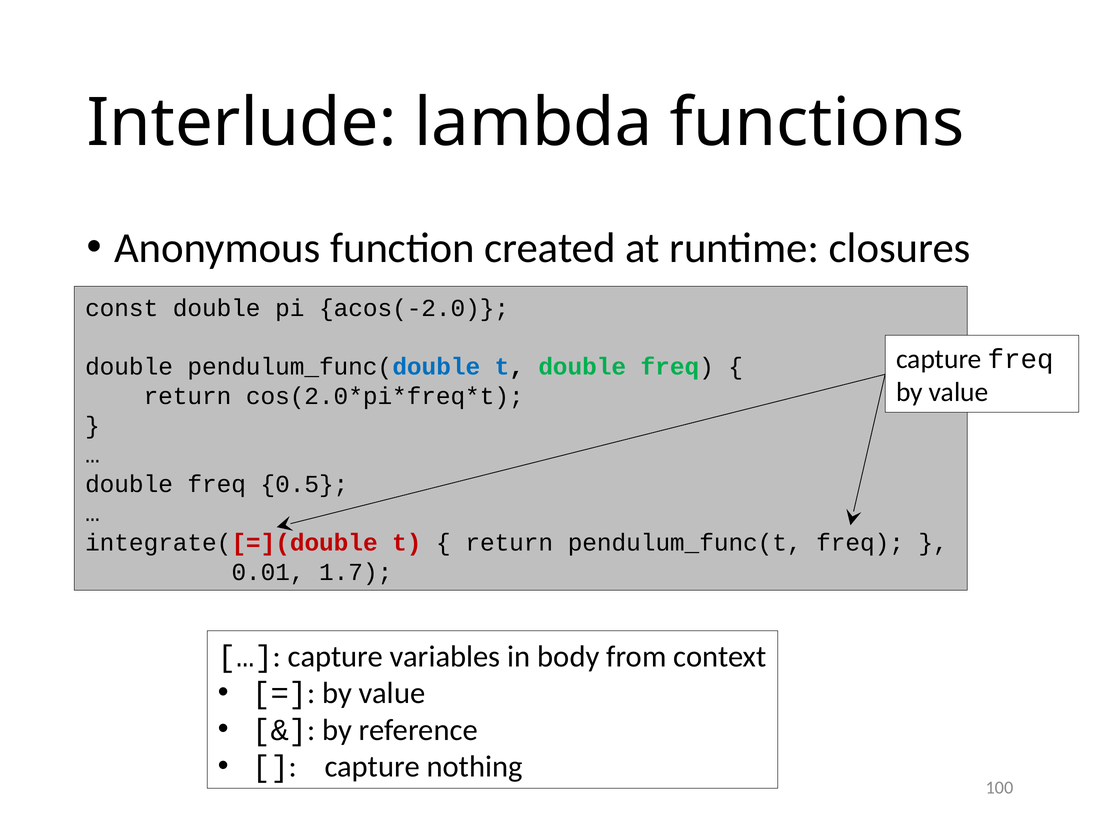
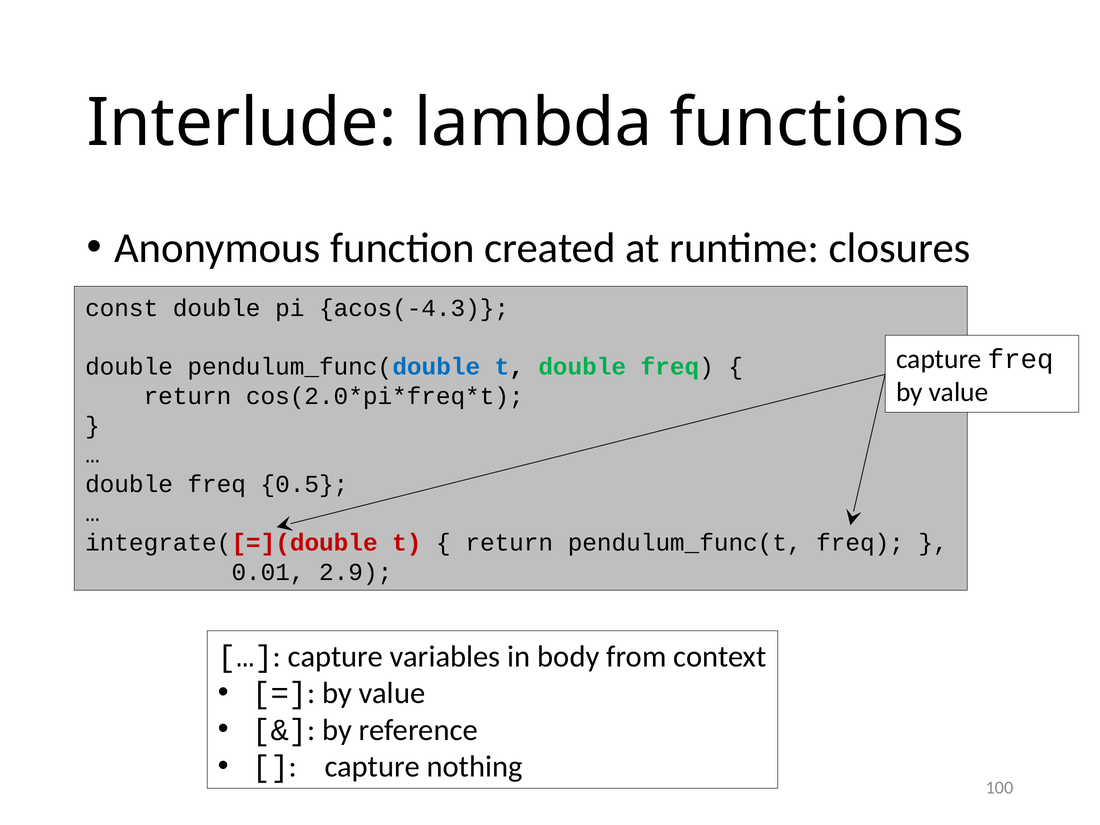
acos(-2.0: acos(-2.0 -> acos(-4.3 (414, 308)
1.7: 1.7 -> 2.9 (356, 572)
